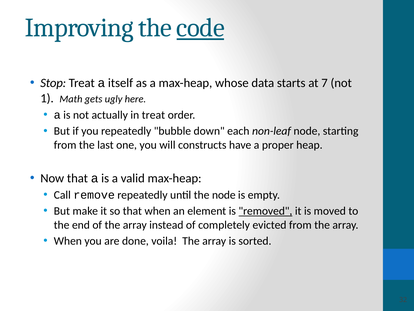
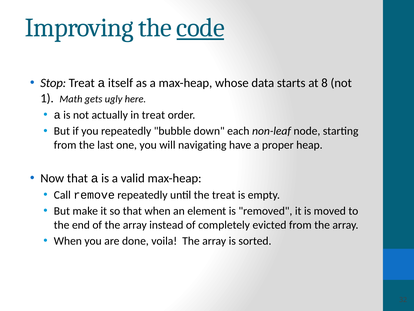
7: 7 -> 8 (325, 83)
constructs: constructs -> navigating (202, 145)
the node: node -> treat (224, 195)
removed underline: present -> none (265, 211)
